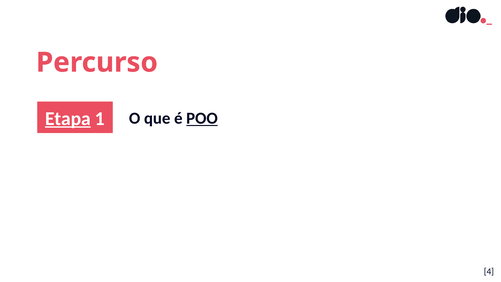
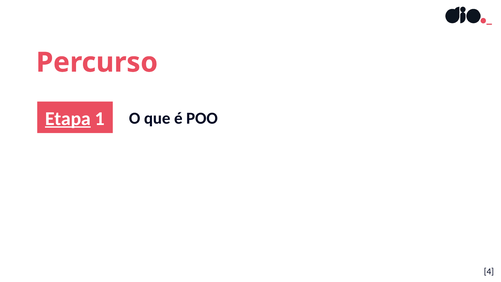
POO underline: present -> none (202, 118)
